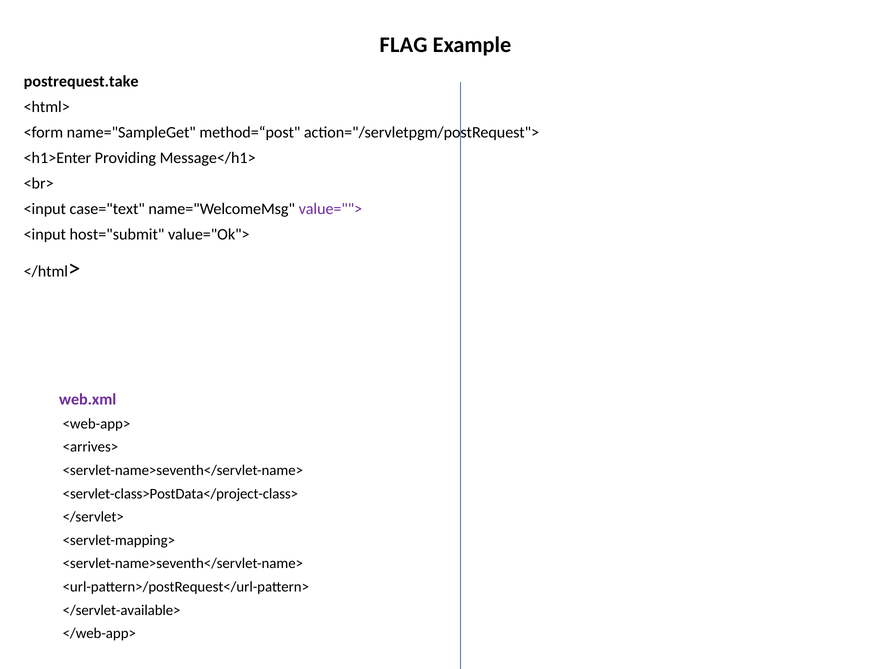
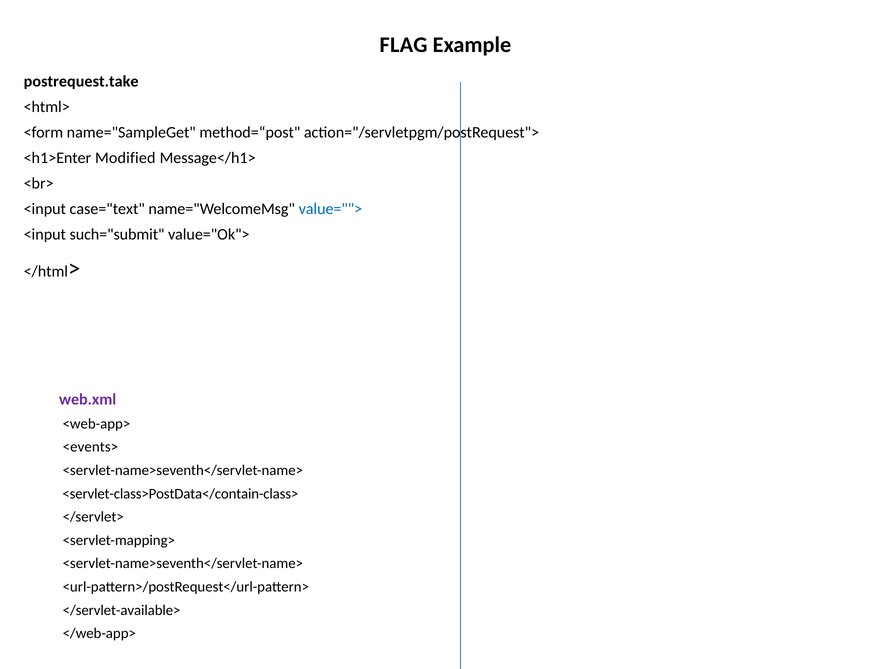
Providing: Providing -> Modified (125, 158)
value=""> colour: purple -> blue (330, 209)
host="submit: host="submit -> such="submit (117, 234)
<arrives>: <arrives> -> <events> (90, 446)
<servlet-class>PostData</project-class>: <servlet-class>PostData</project-class> -> <servlet-class>PostData</contain-class> (180, 493)
